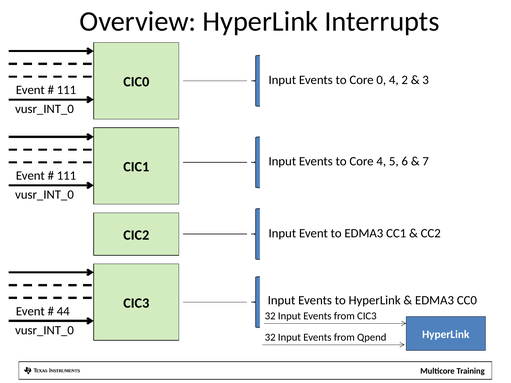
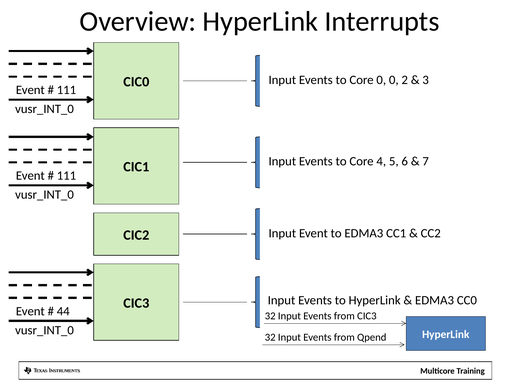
0 4: 4 -> 0 (394, 80)
